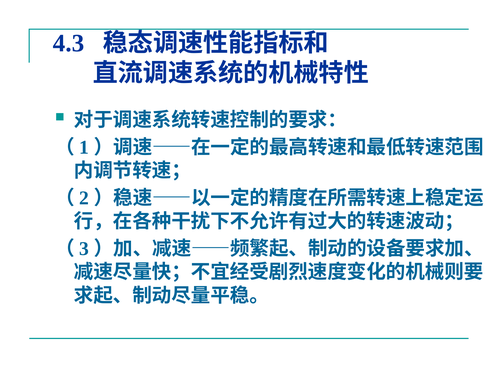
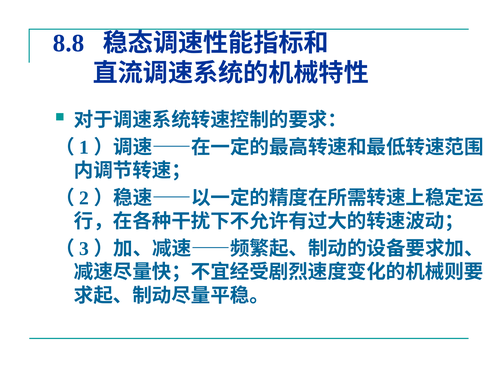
4.3: 4.3 -> 8.8 (69, 43)
